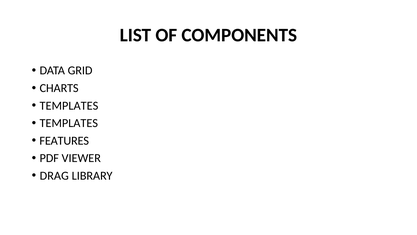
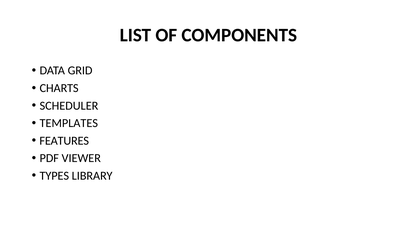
TEMPLATES: TEMPLATES -> SCHEDULER (69, 105)
DRAG: DRAG -> TYPES (54, 175)
